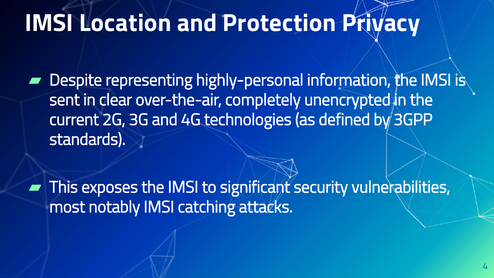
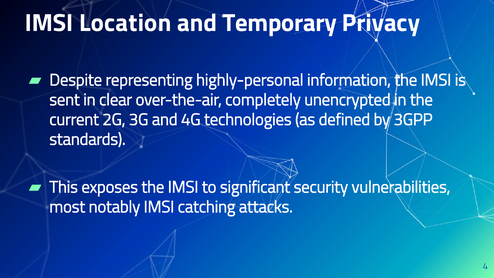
Protection: Protection -> Temporary (280, 23)
